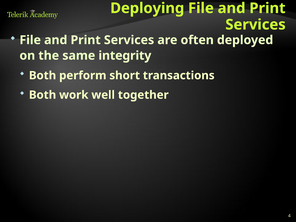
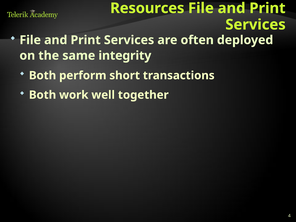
Deploying: Deploying -> Resources (147, 8)
